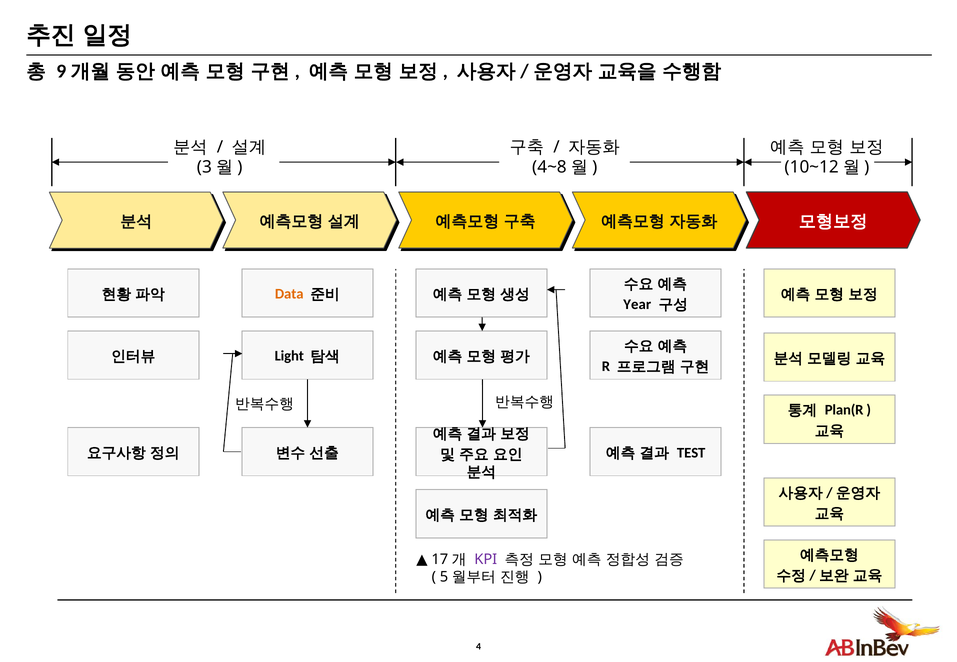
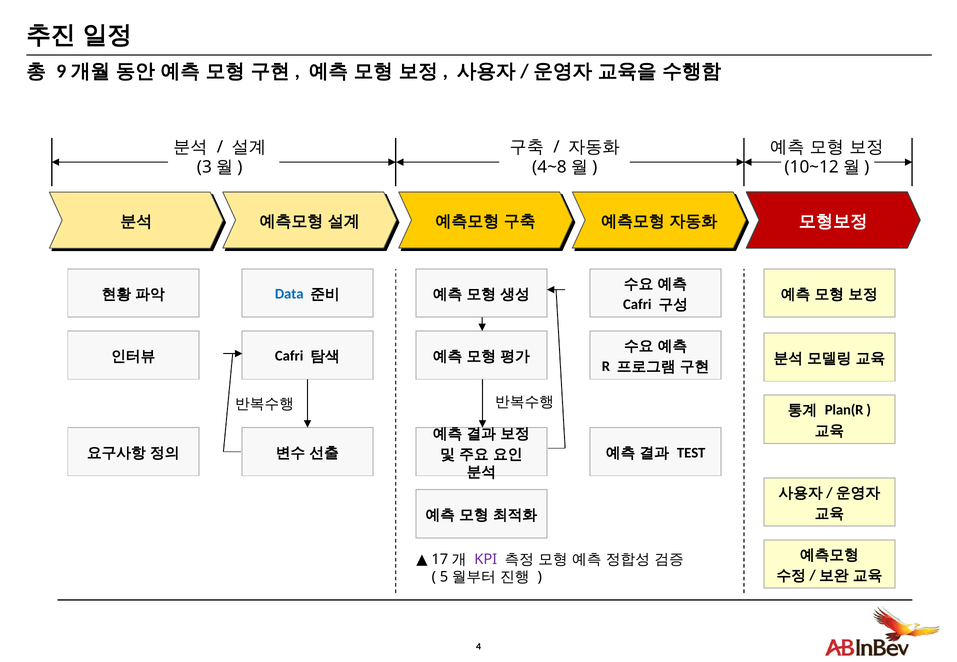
Data colour: orange -> blue (289, 294)
Year: Year -> Cafri (637, 305)
Light: Light -> Cafri (289, 356)
